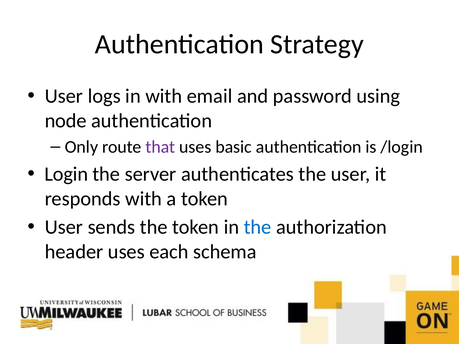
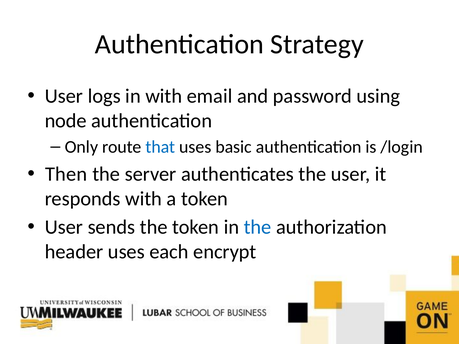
that colour: purple -> blue (160, 147)
Login: Login -> Then (66, 174)
schema: schema -> encrypt (225, 252)
